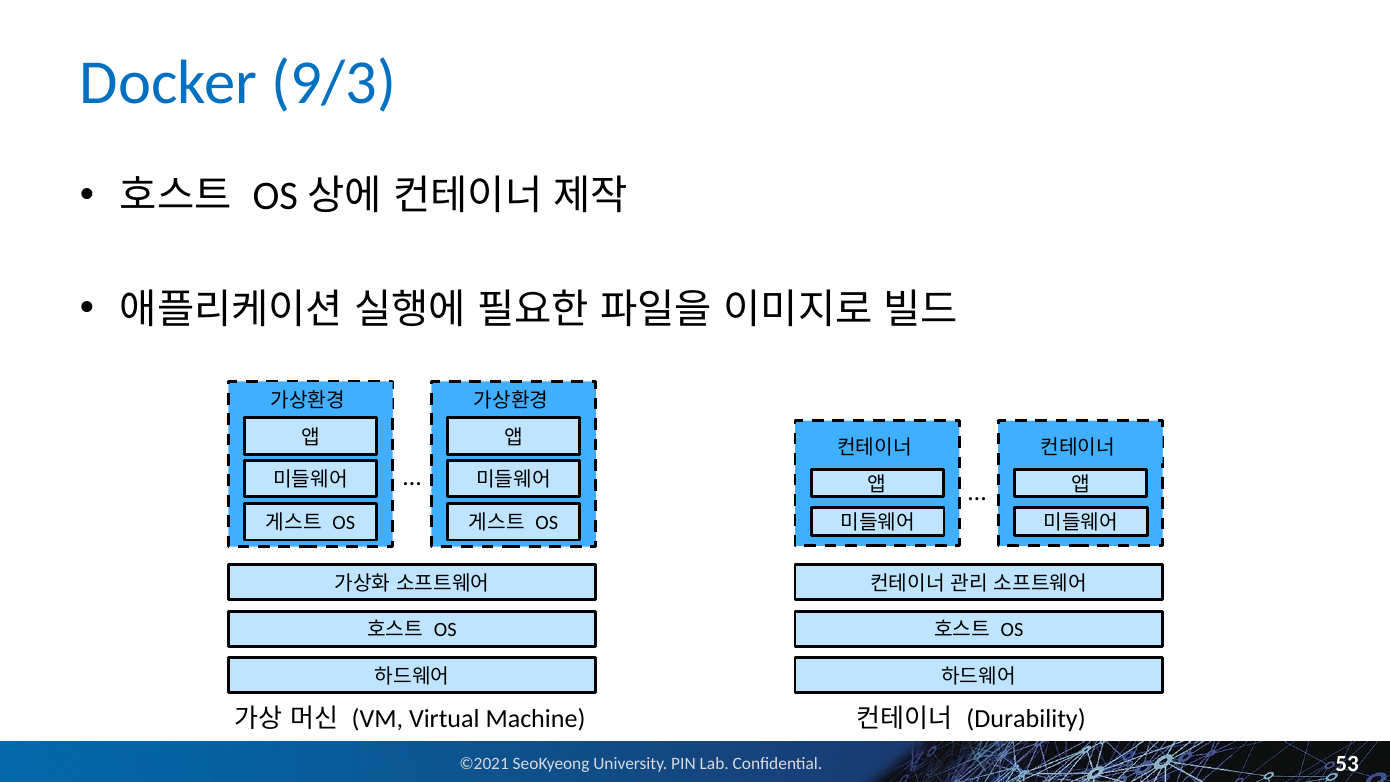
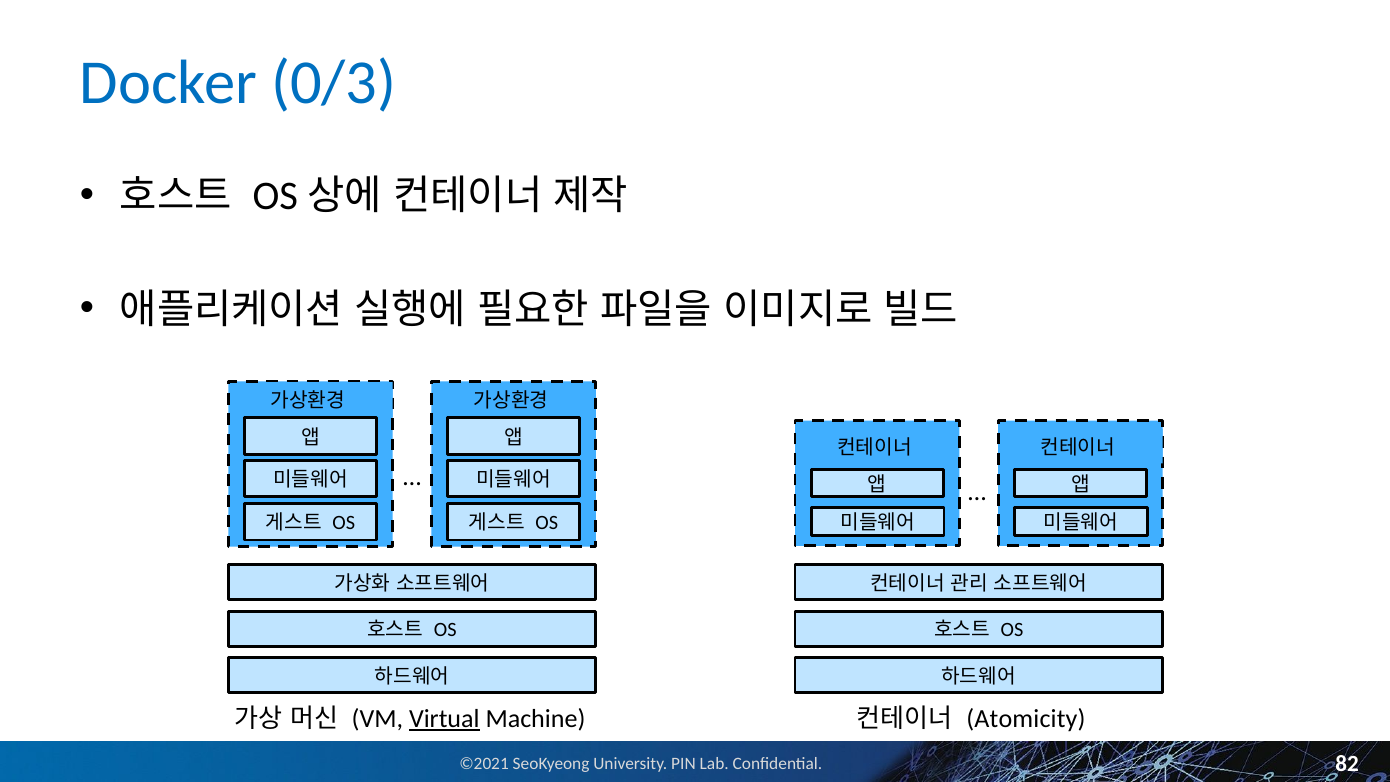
9/3: 9/3 -> 0/3 (334, 83)
Virtual underline: none -> present (444, 719)
Durability: Durability -> Atomicity (1026, 719)
53: 53 -> 82 (1347, 764)
